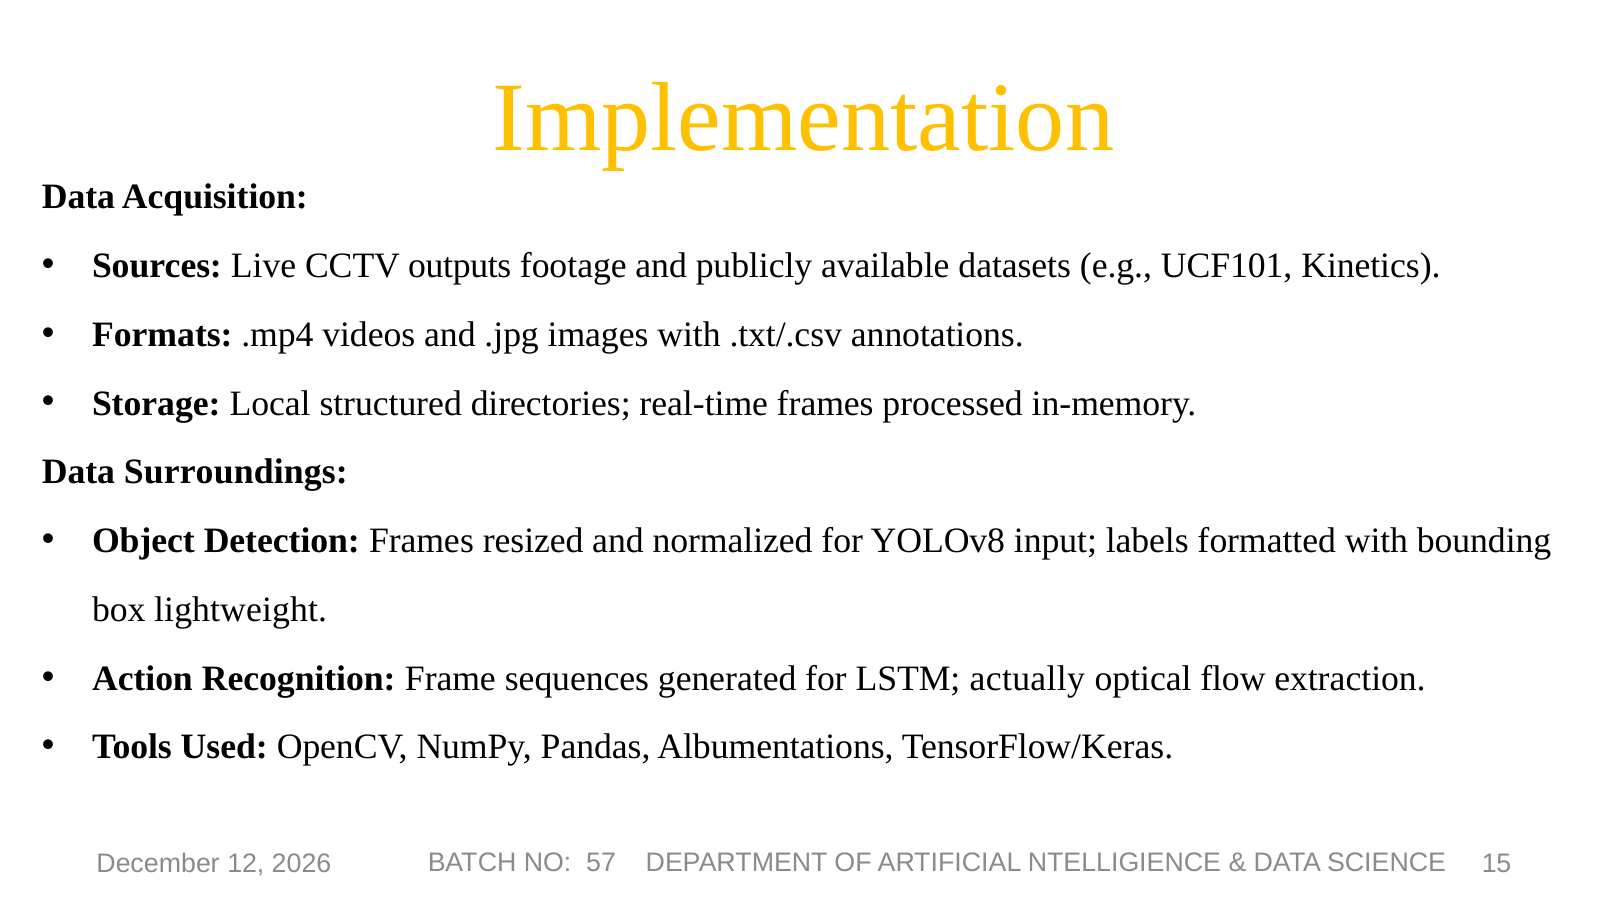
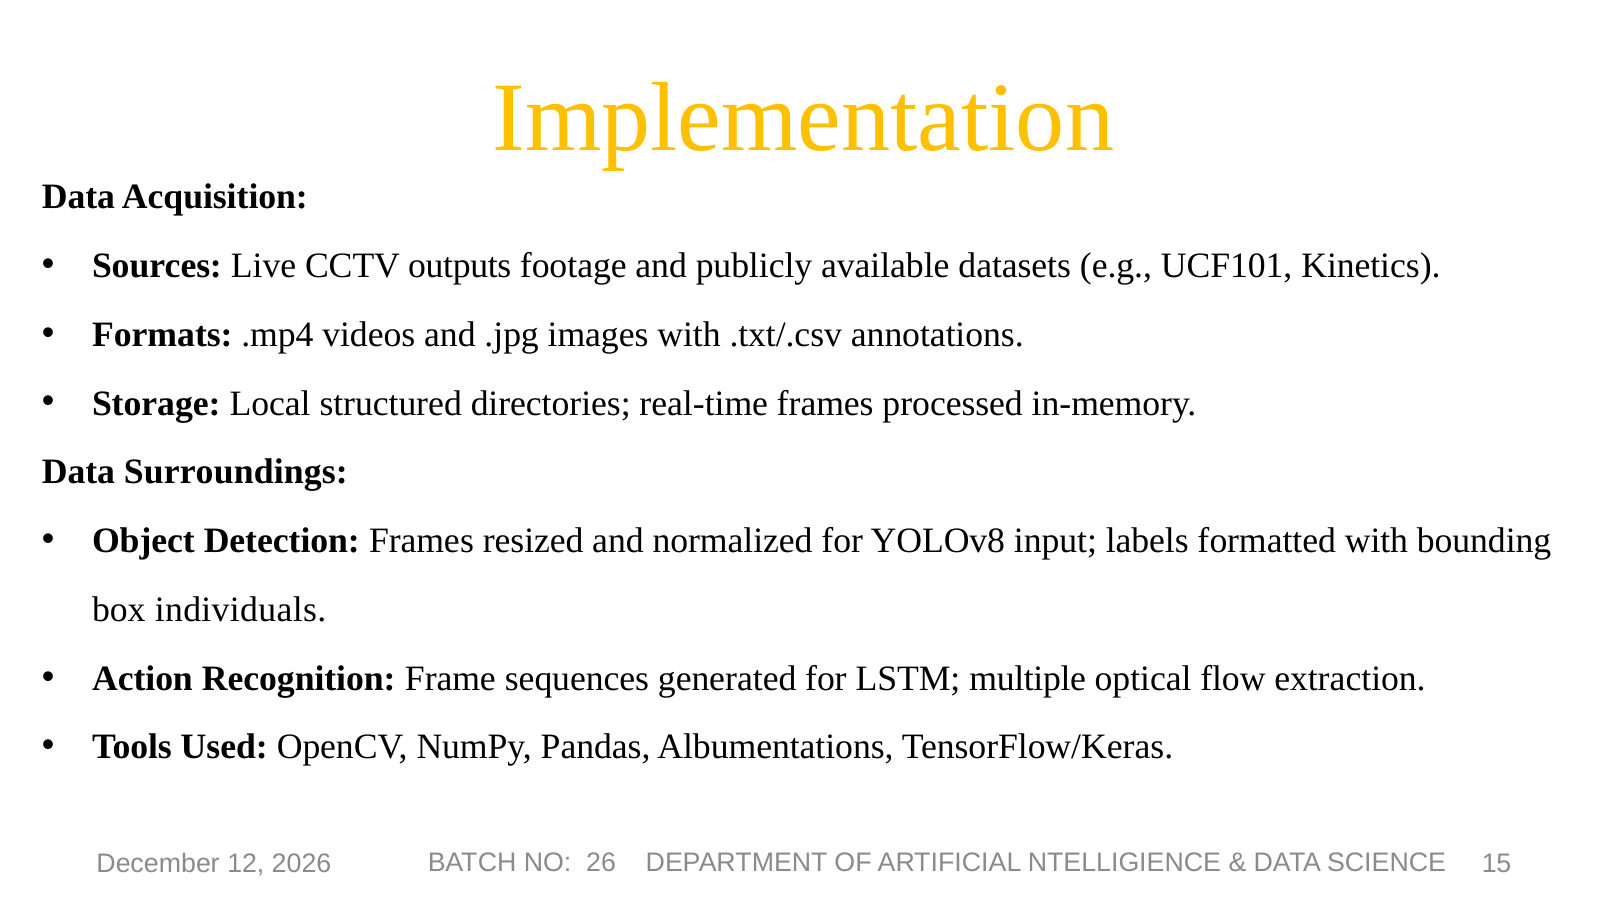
lightweight: lightweight -> individuals (241, 610)
actually: actually -> multiple (1028, 679)
57: 57 -> 26 (601, 863)
